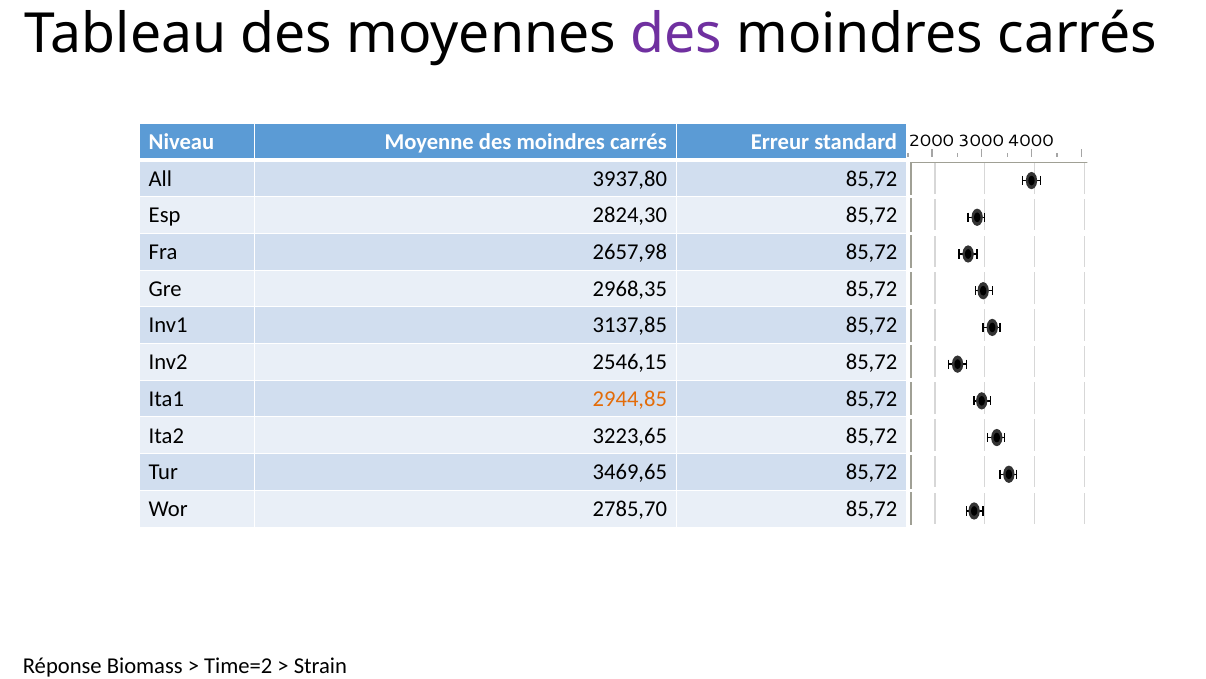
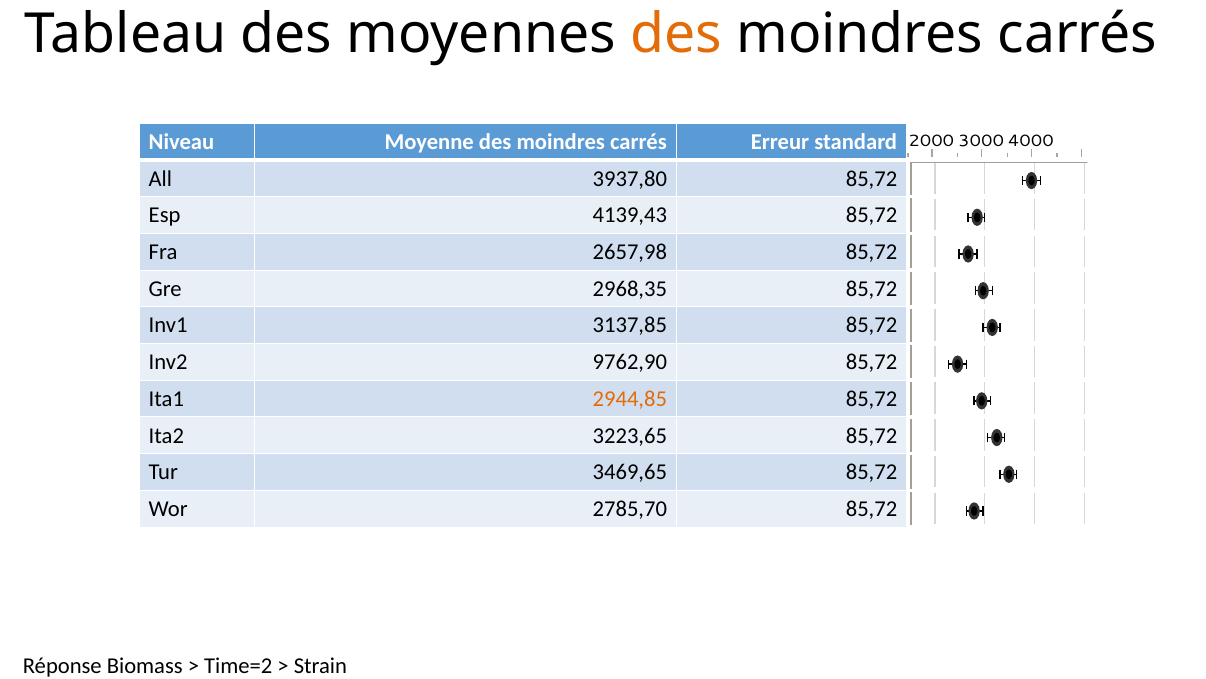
des colour: purple -> orange (676, 34)
2824,30: 2824,30 -> 4139,43 (630, 215)
2546,15: 2546,15 -> 9762,90 (630, 362)
